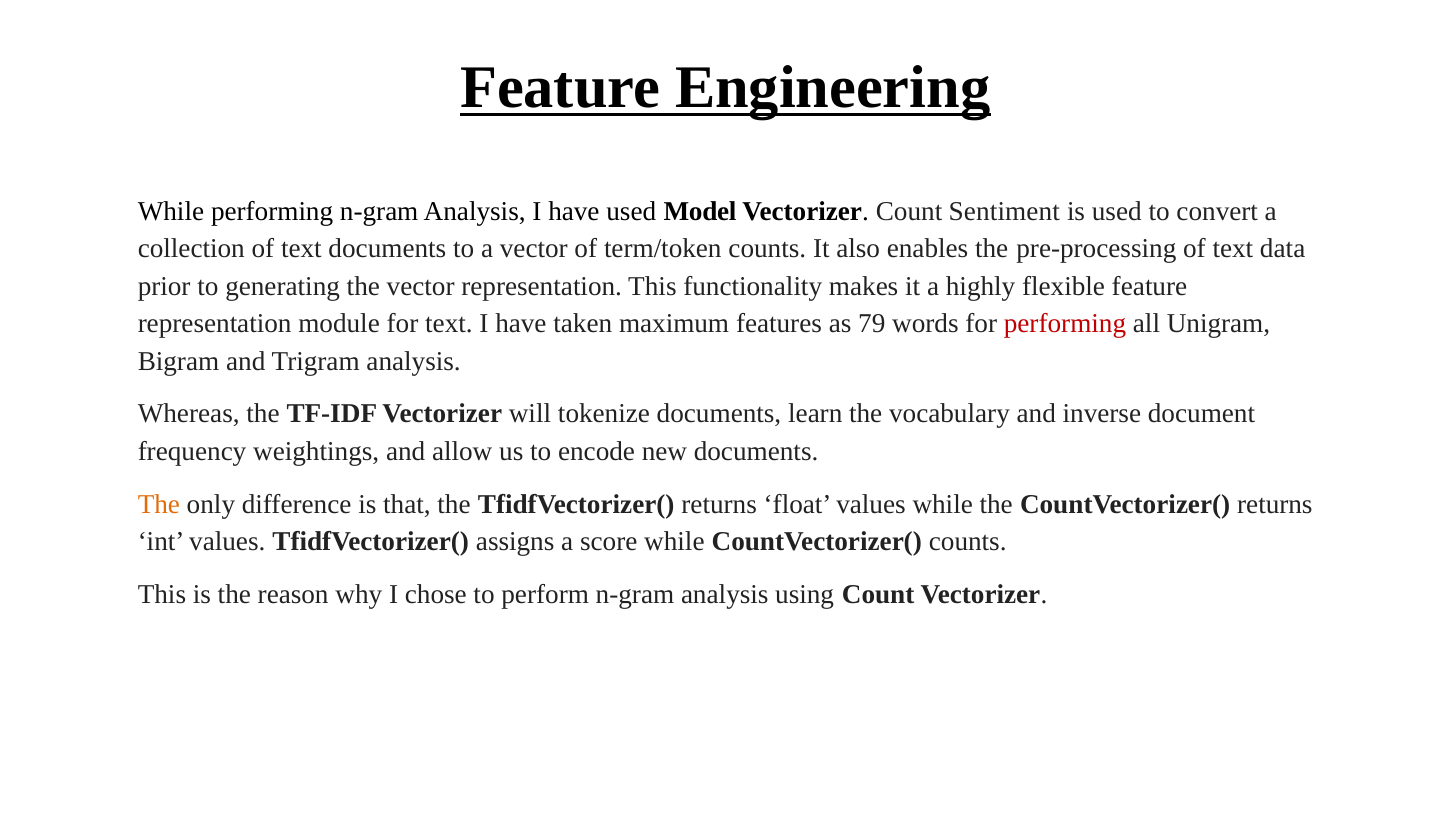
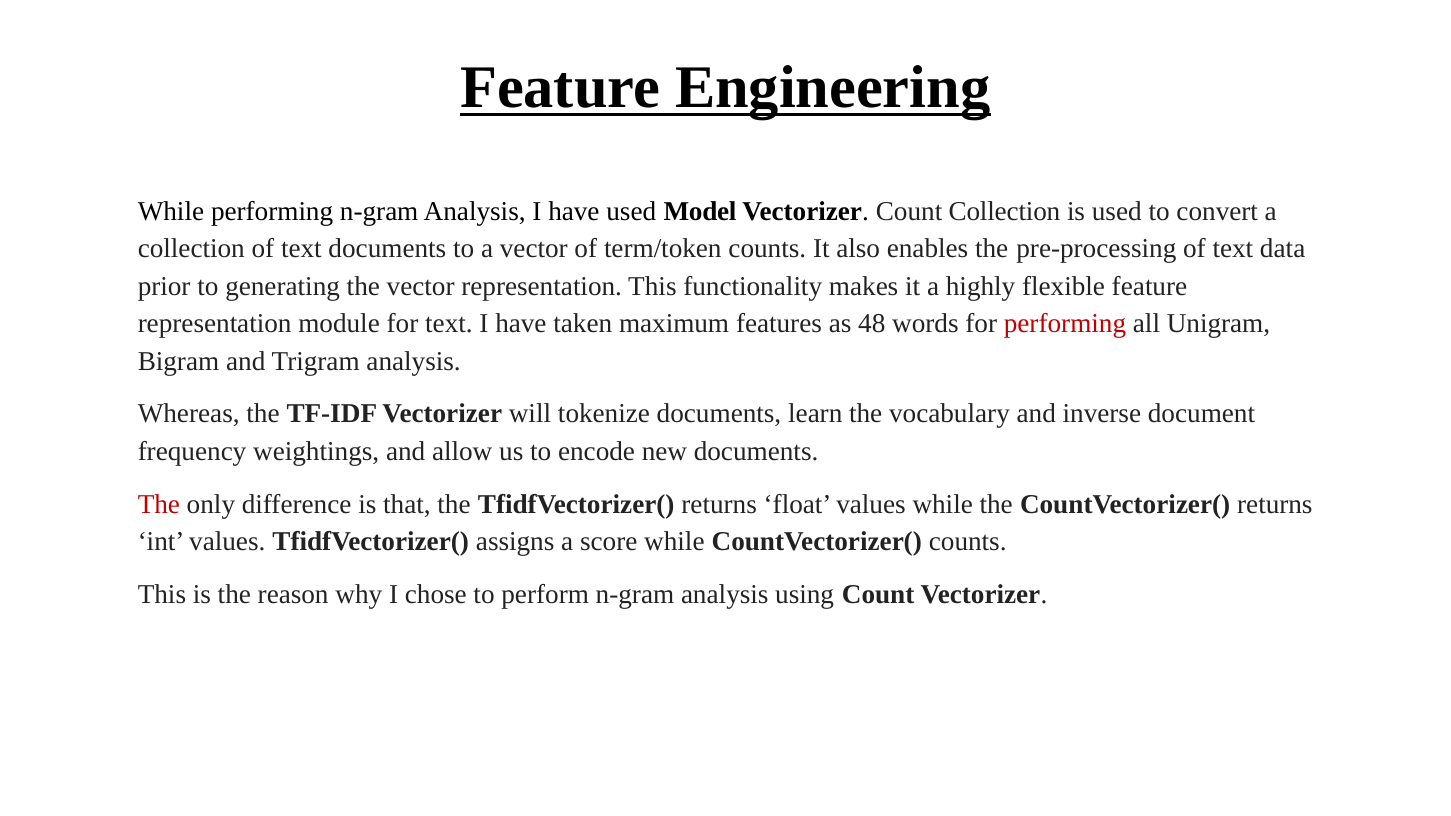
Count Sentiment: Sentiment -> Collection (1004, 211)
79: 79 -> 48 (872, 324)
The colour: orange -> red (159, 504)
